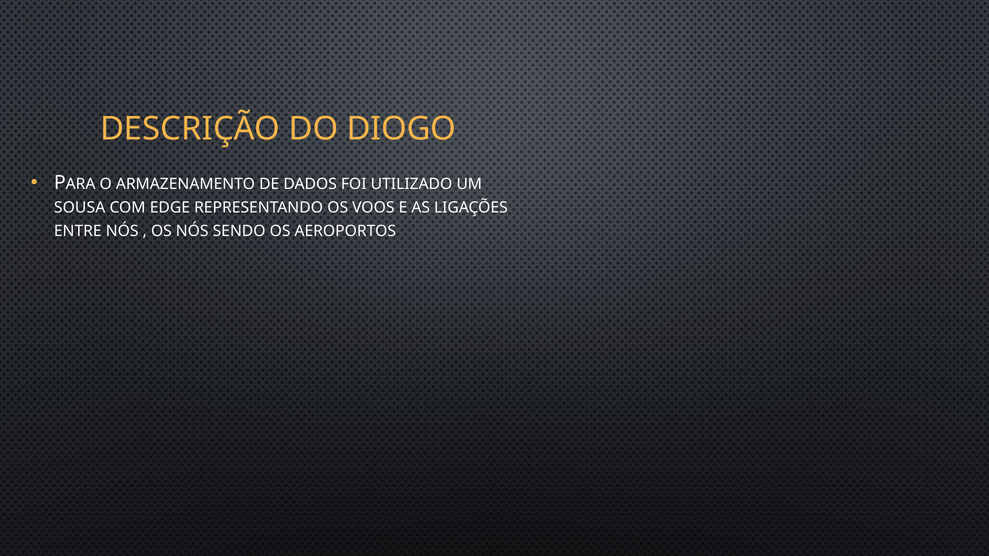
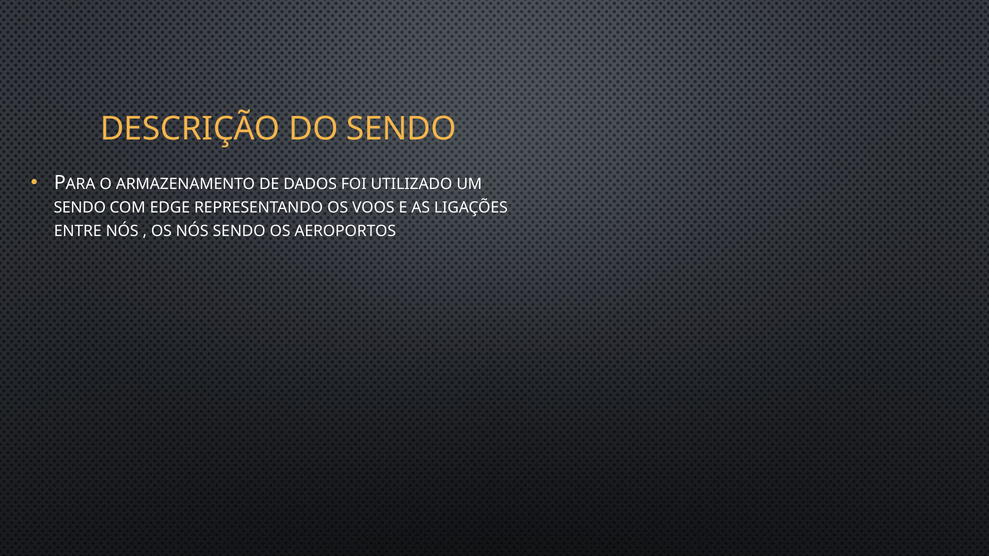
DO DIOGO: DIOGO -> SENDO (401, 129)
SOUSA: SOUSA -> SENDO (80, 208)
